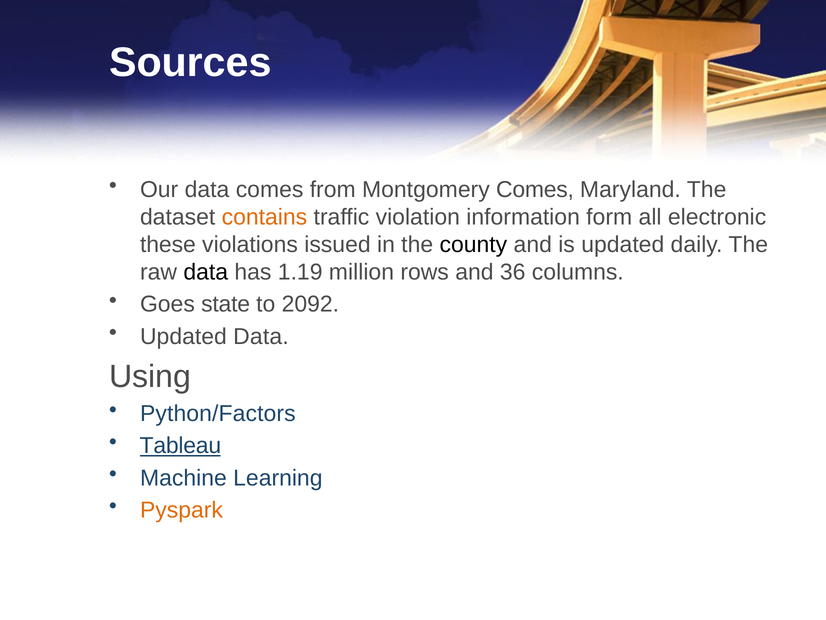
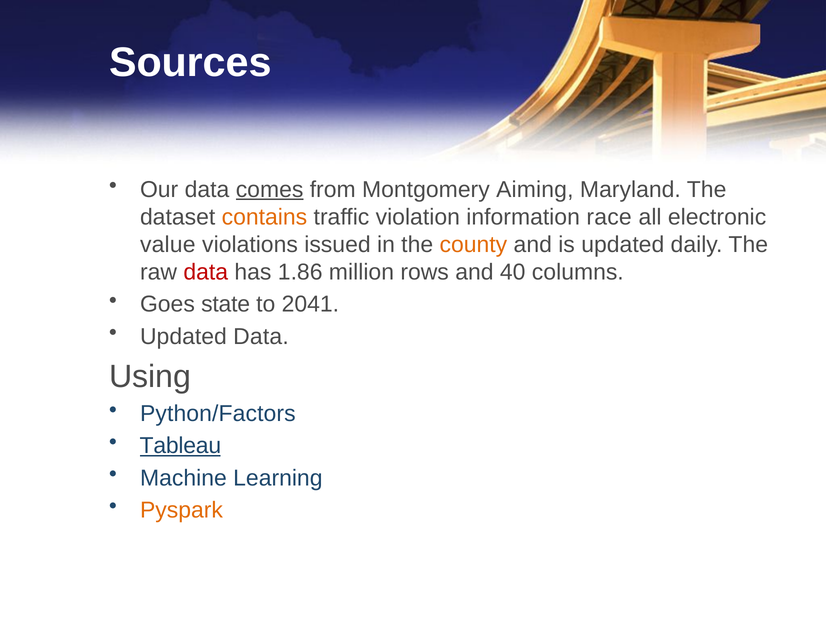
comes underline: none -> present (270, 189)
Montgomery Comes: Comes -> Aiming (535, 189)
form: form -> race (609, 217)
these: these -> value (168, 244)
county colour: black -> orange (473, 244)
data colour: black -> red (206, 272)
1.19: 1.19 -> 1.86 (300, 272)
36: 36 -> 40 (513, 272)
2092: 2092 -> 2041 (310, 304)
